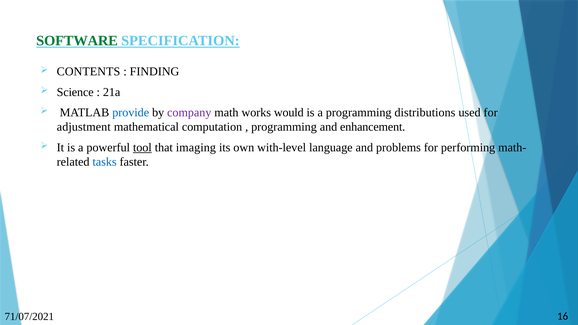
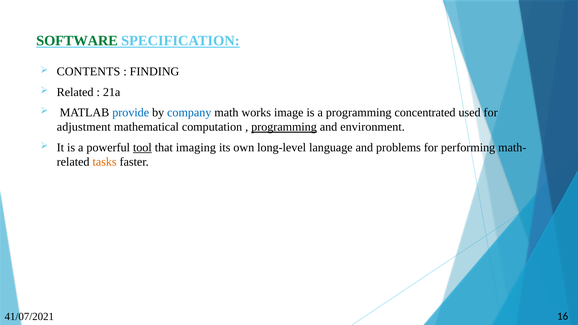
Science: Science -> Related (75, 92)
company colour: purple -> blue (189, 113)
would: would -> image (289, 113)
distributions: distributions -> concentrated (425, 113)
programming underline: none -> present (284, 127)
enhancement: enhancement -> environment (373, 127)
with-level: with-level -> long-level (282, 148)
tasks colour: blue -> orange (105, 162)
71/07/2021: 71/07/2021 -> 41/07/2021 (29, 317)
